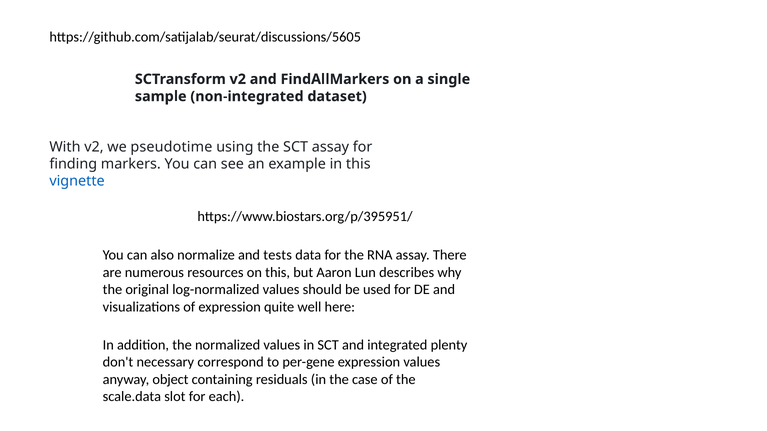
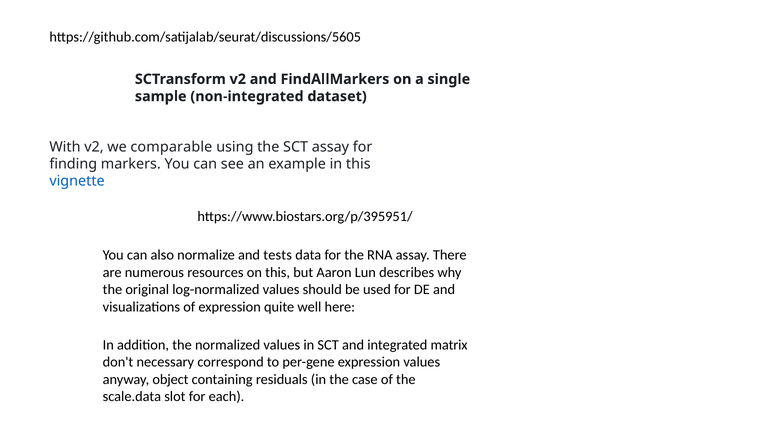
pseudotime: pseudotime -> comparable (171, 147)
plenty: plenty -> matrix (449, 345)
